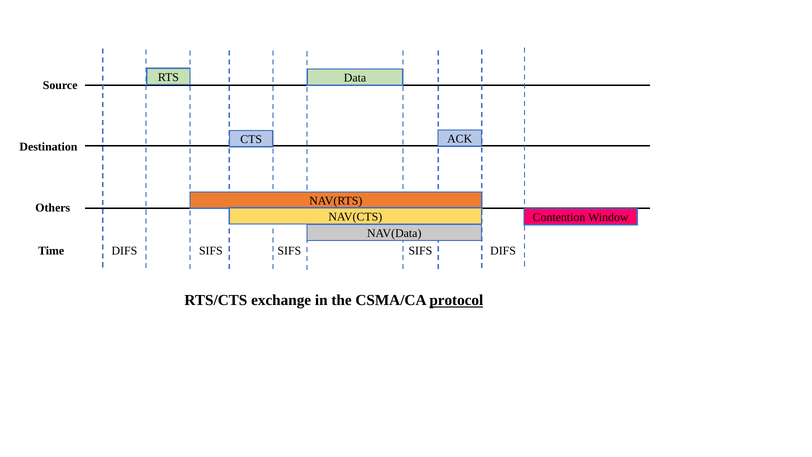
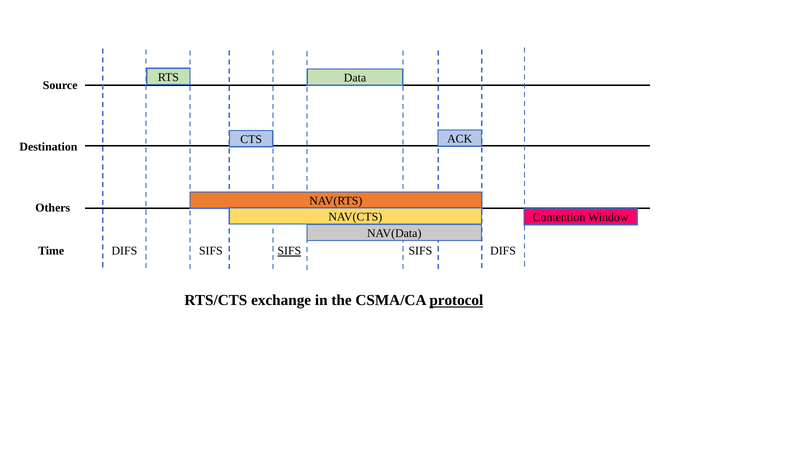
SIFS underline: none -> present (289, 251)
